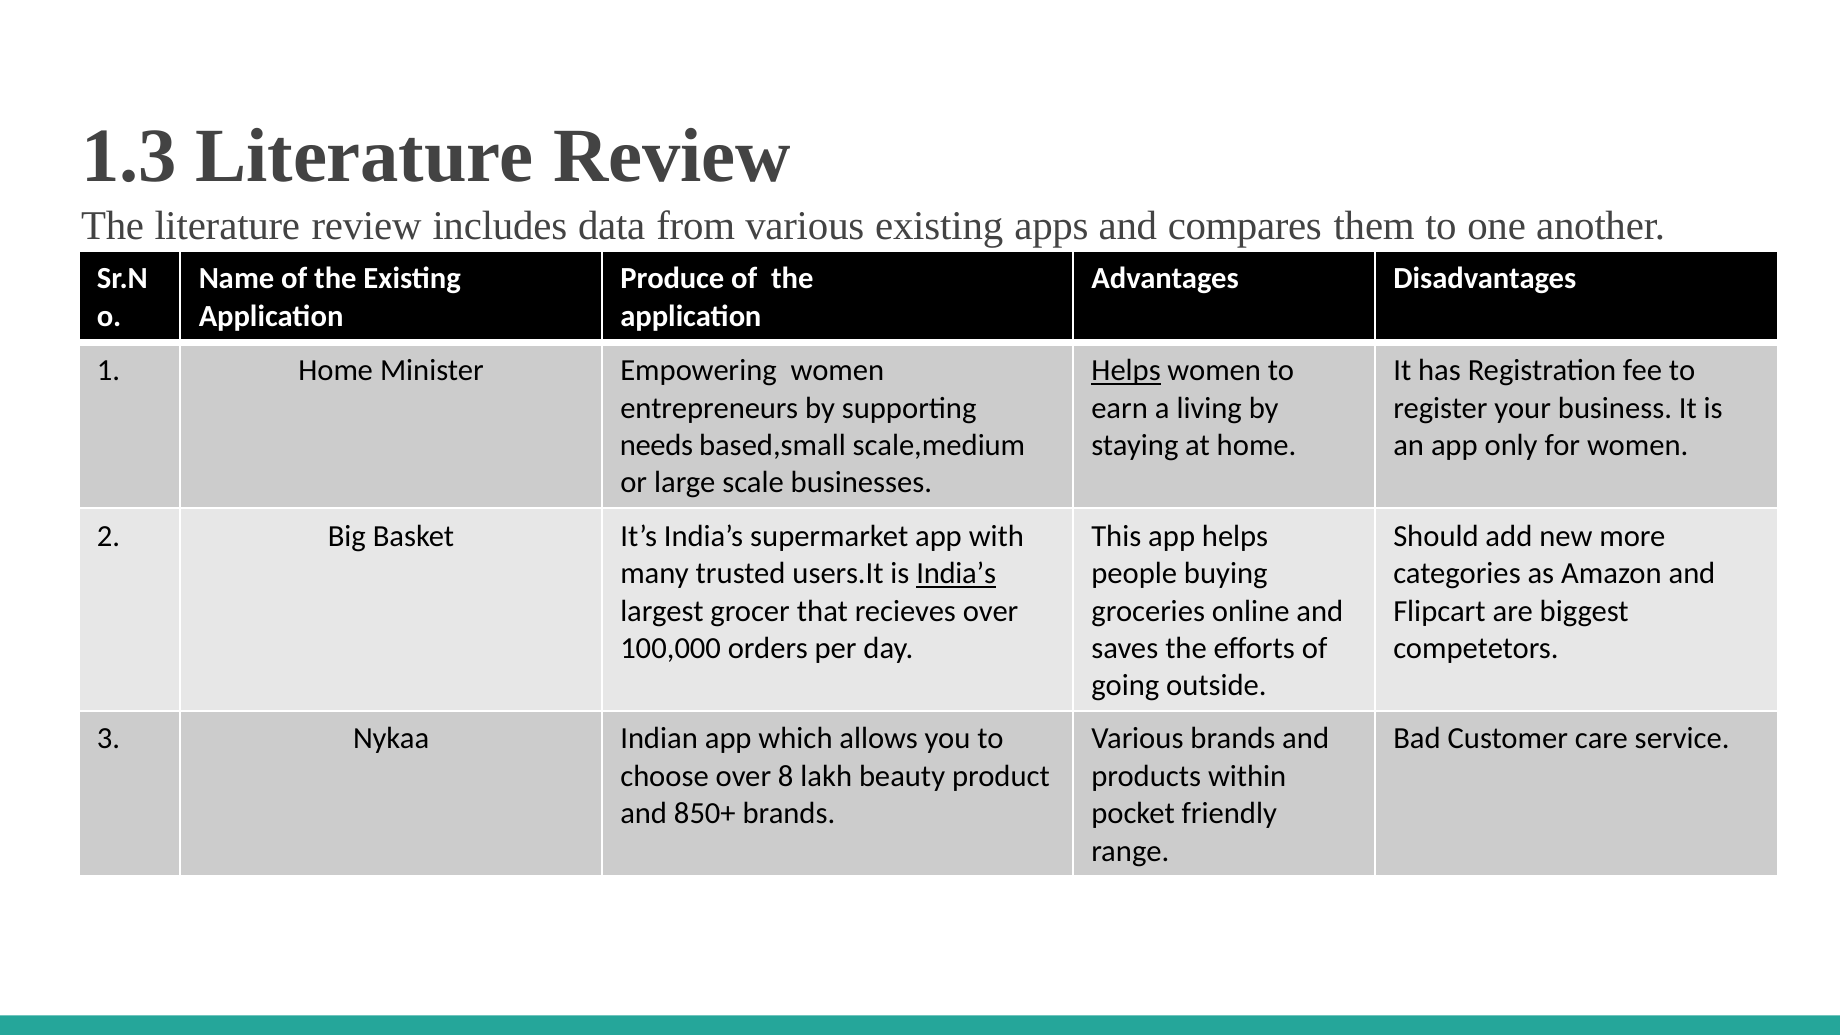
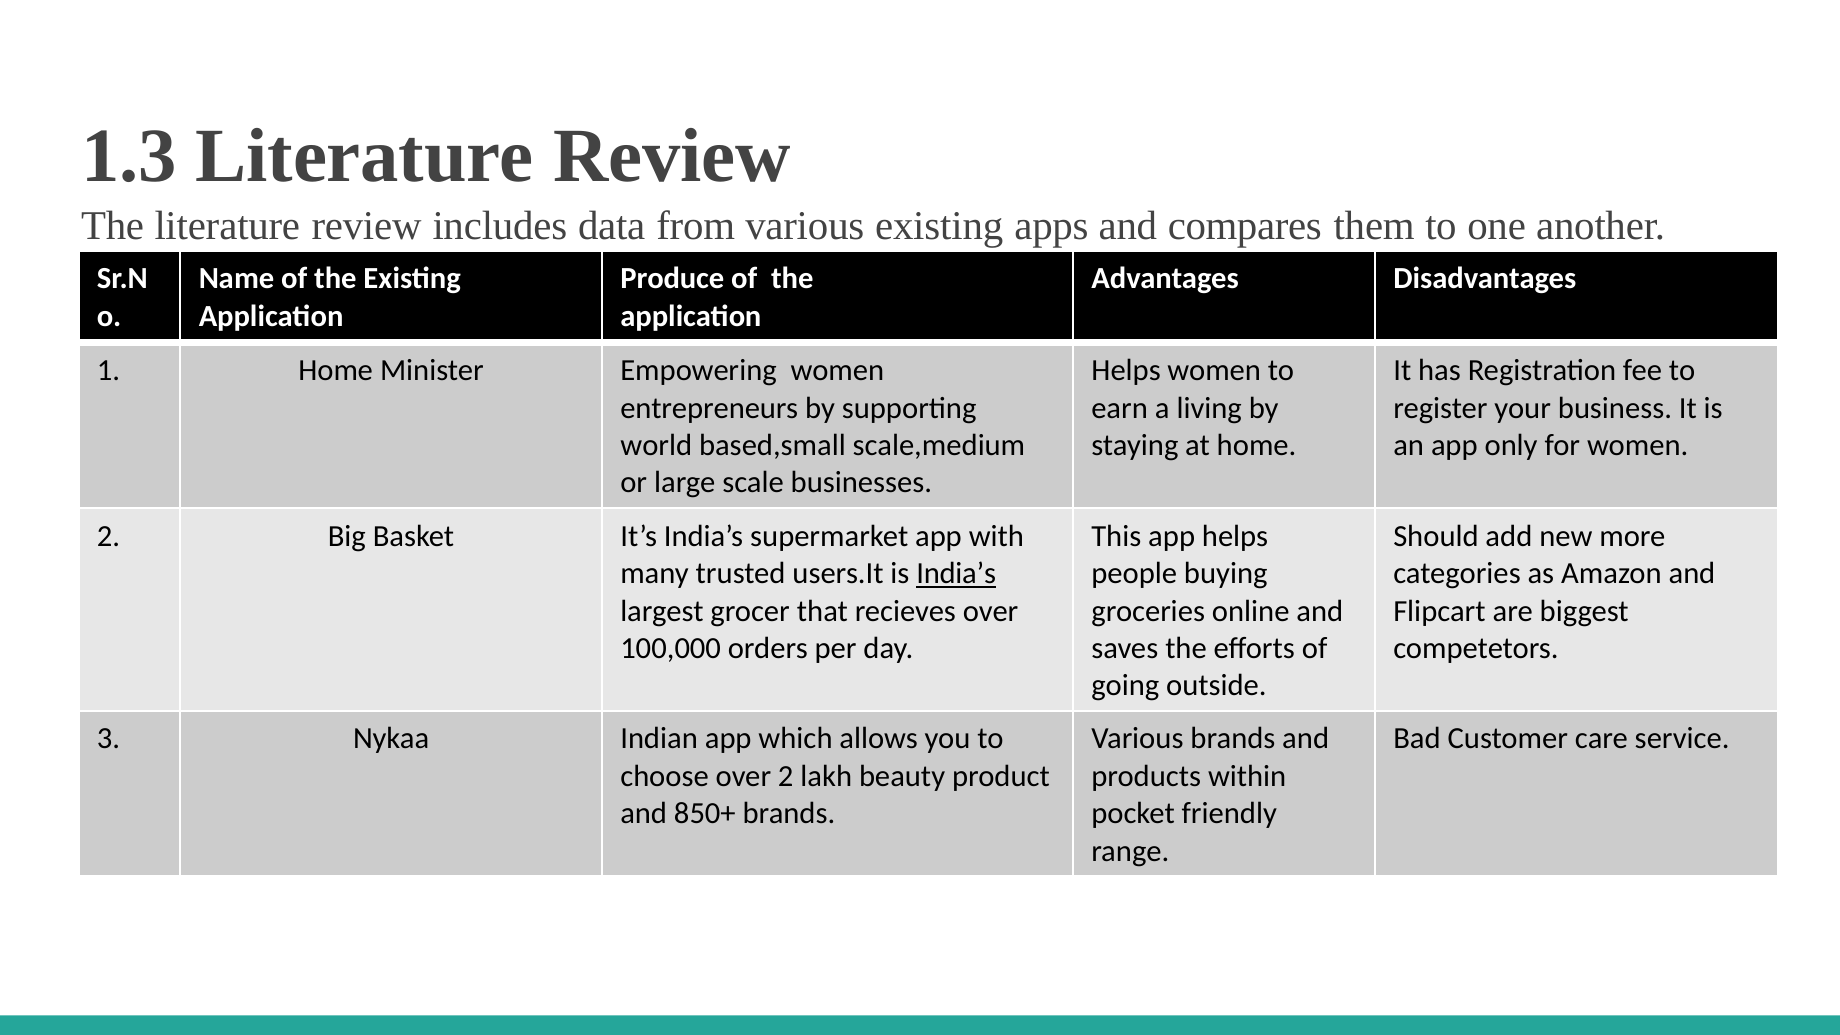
Helps underline: present -> none (1126, 371)
needs: needs -> world (656, 445)
over 8: 8 -> 2 (786, 776)
